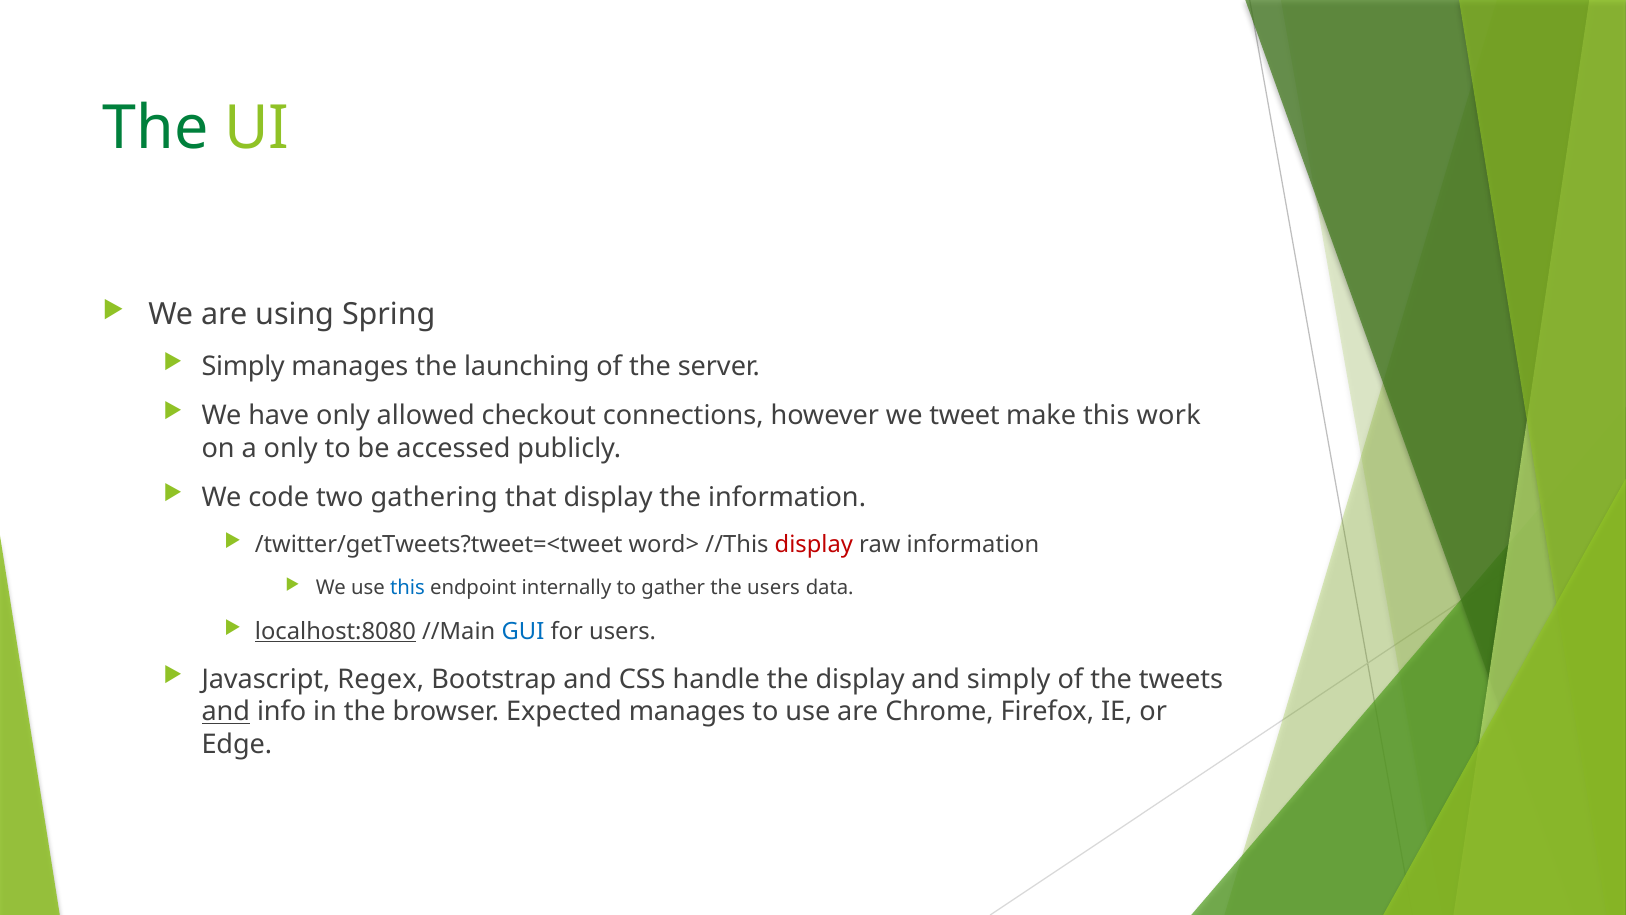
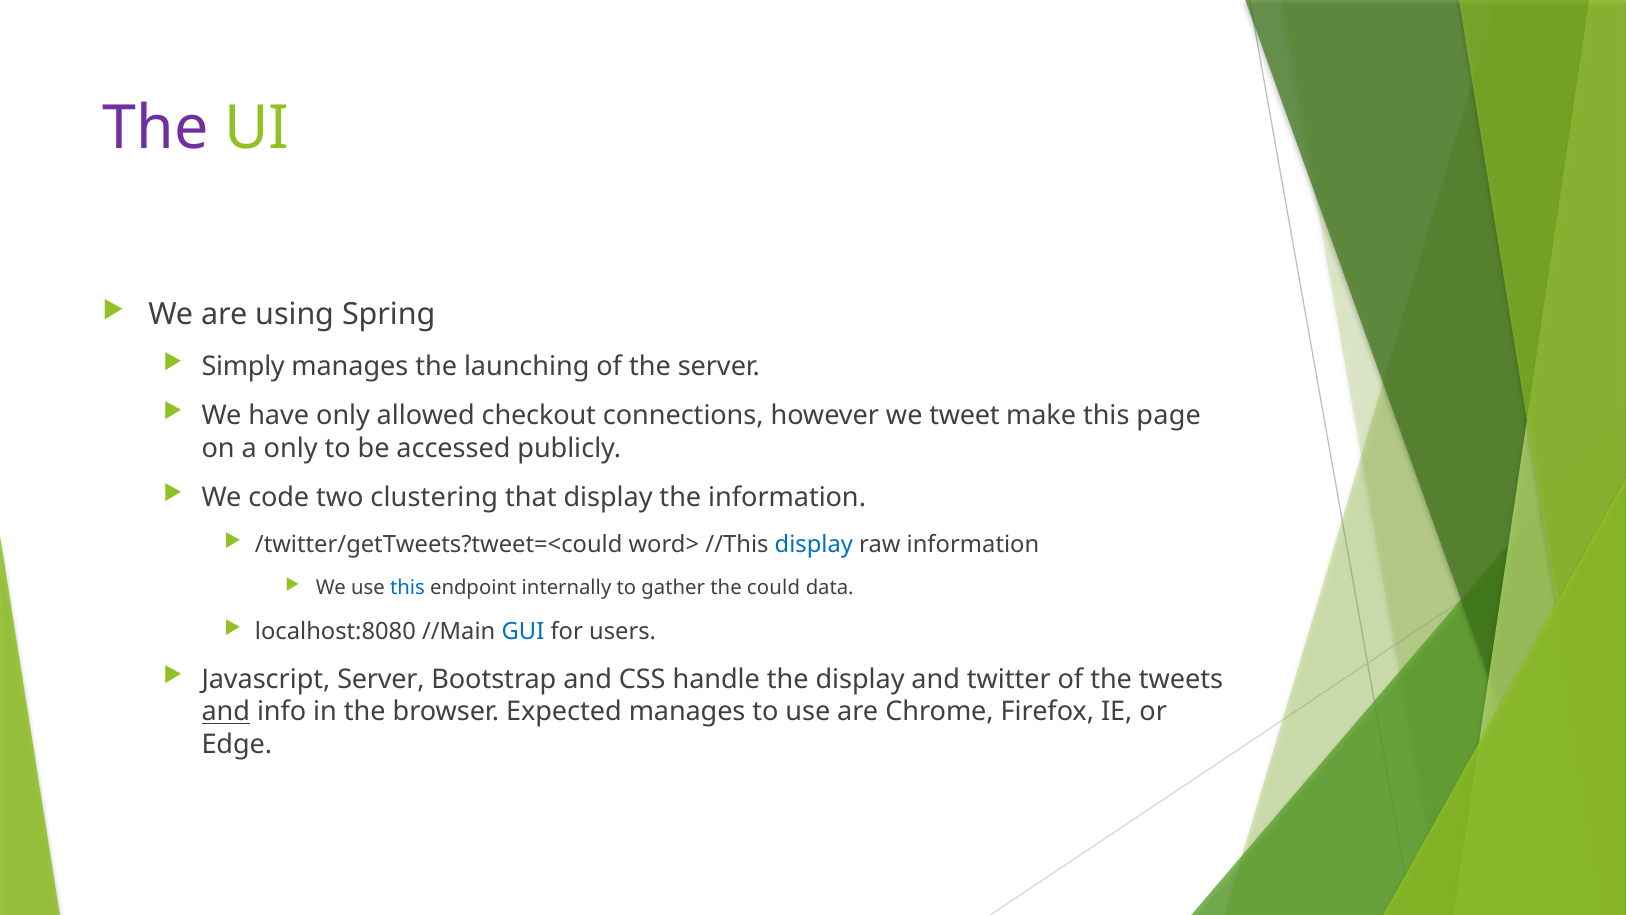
The colour: green -> purple (155, 128)
work: work -> page (1169, 415)
gathering: gathering -> clustering (434, 497)
/twitter/getTweets?tweet=<tweet: /twitter/getTweets?tweet=<tweet -> /twitter/getTweets?tweet=<could (439, 545)
display colour: red -> blue (814, 545)
the users: users -> could (774, 588)
localhost:8080 underline: present -> none (335, 631)
Javascript Regex: Regex -> Server (381, 679)
and simply: simply -> twitter (1009, 679)
